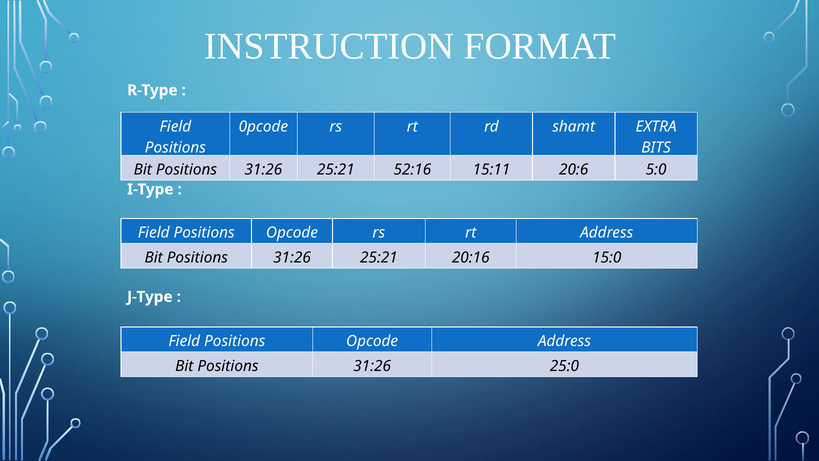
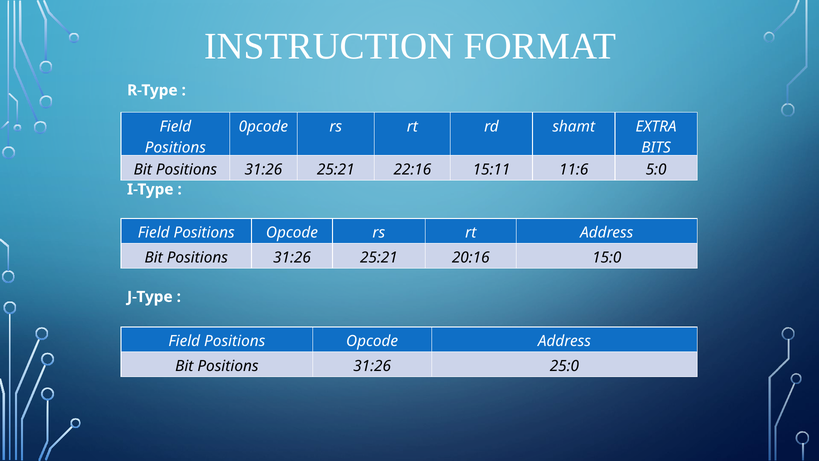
52:16: 52:16 -> 22:16 (412, 170)
20:6: 20:6 -> 11:6 (574, 170)
